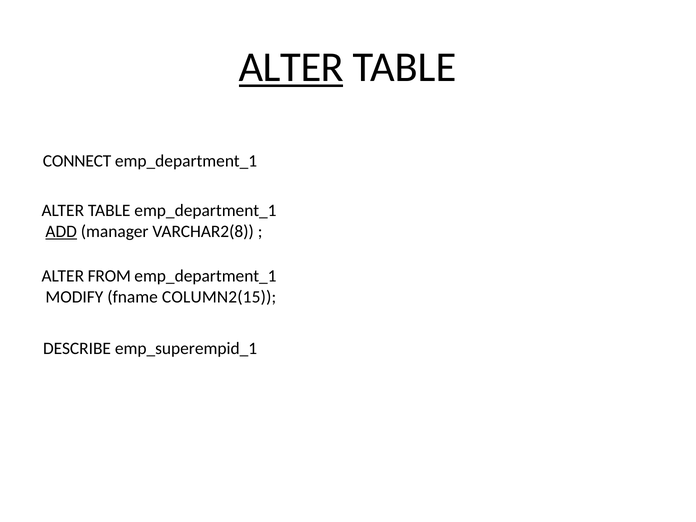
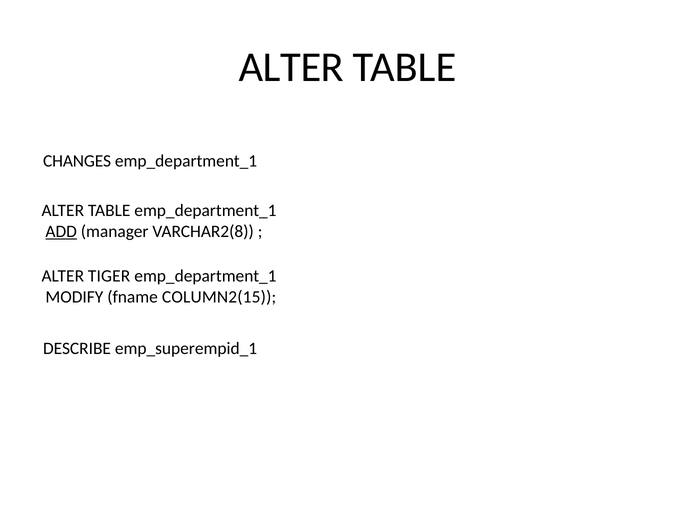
ALTER underline: present -> none (291, 67)
CONNECT: CONNECT -> CHANGES (77, 161)
FROM: FROM -> TIGER (109, 276)
